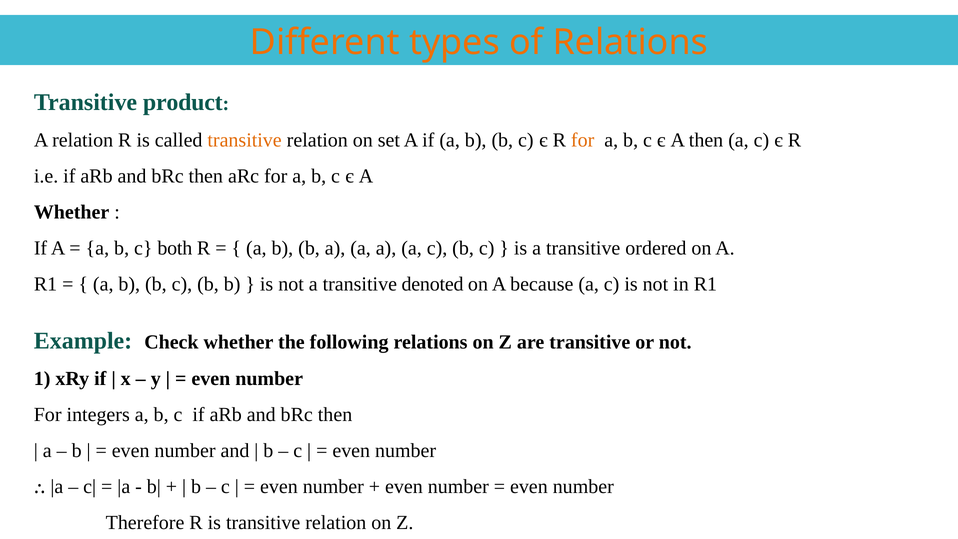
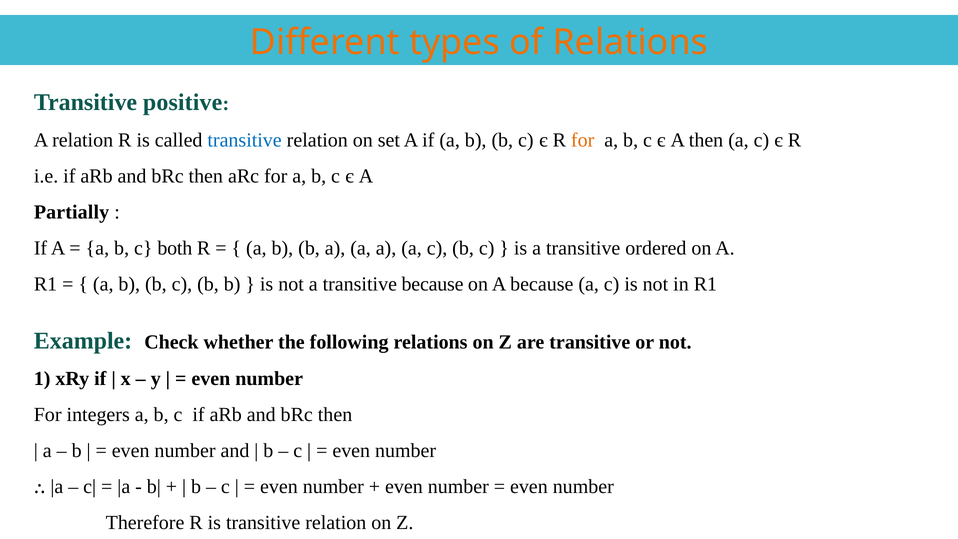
product: product -> positive (183, 102)
transitive colour: orange -> blue (245, 140)
Whether: Whether -> Partially (72, 212)
transitive denoted: denoted -> because (433, 284)
